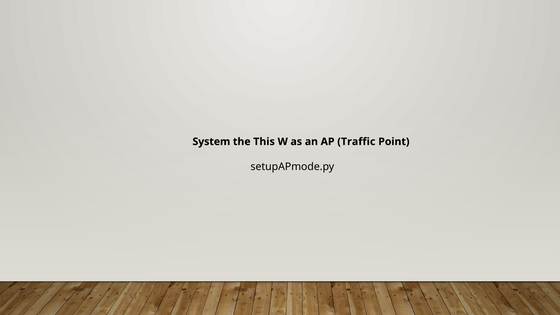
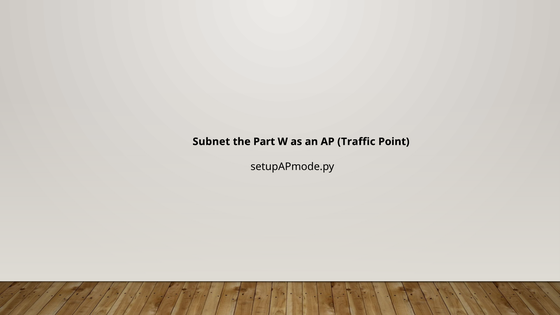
System: System -> Subnet (211, 142)
This: This -> Part (264, 142)
